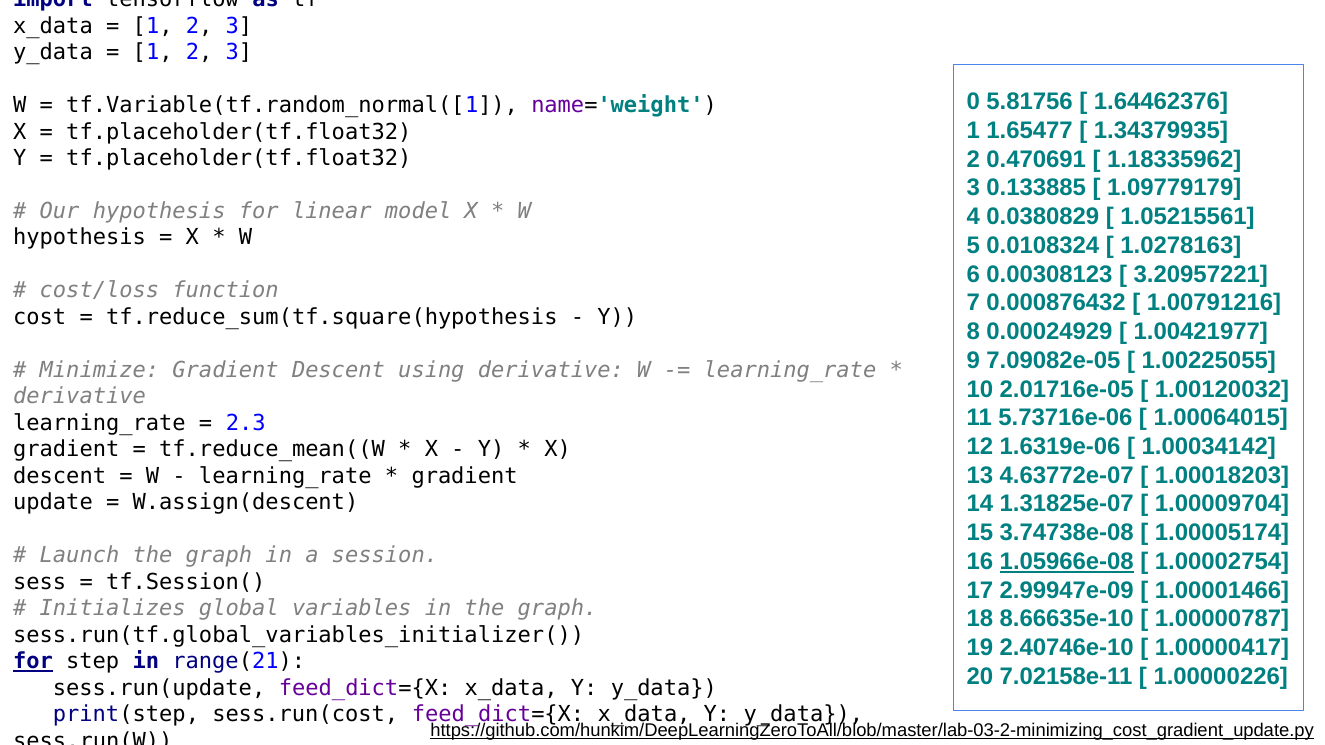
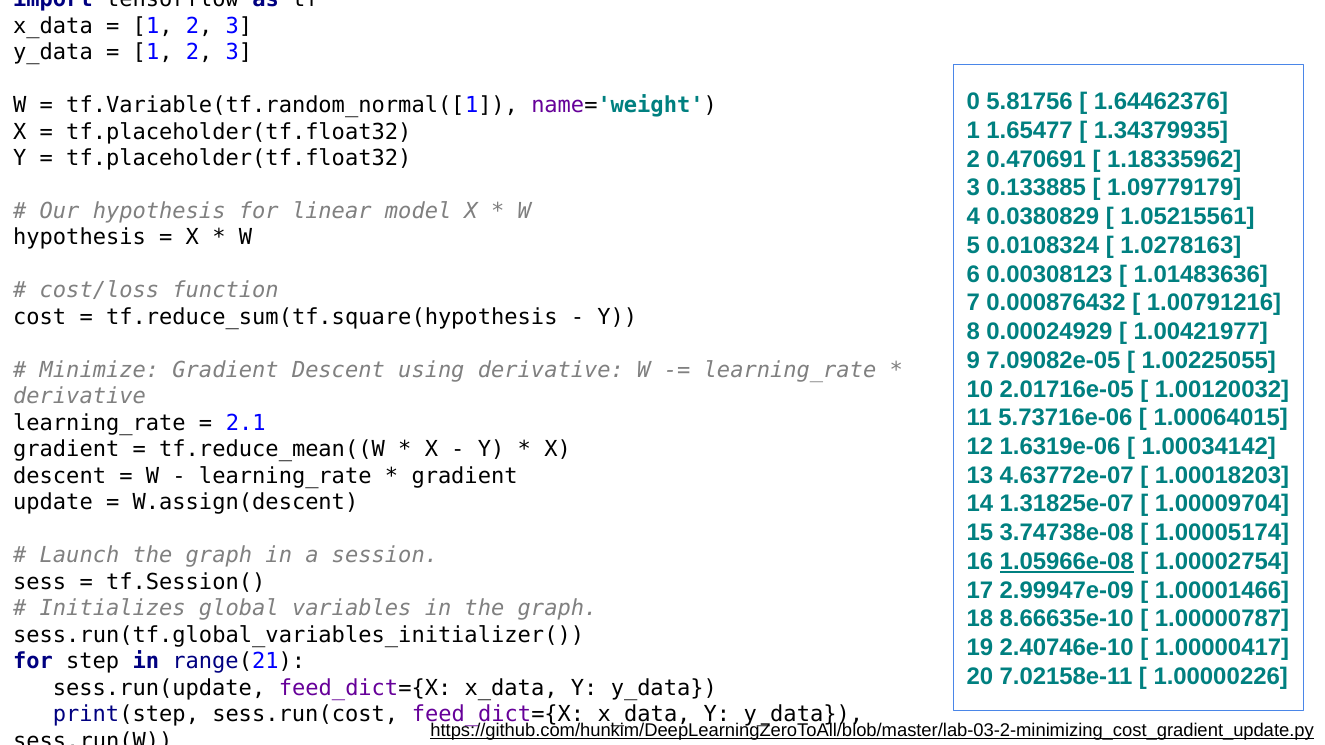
3.20957221: 3.20957221 -> 1.01483636 (1201, 274)
2.3: 2.3 -> 2.1 (246, 423)
for underline: present -> none (33, 662)
